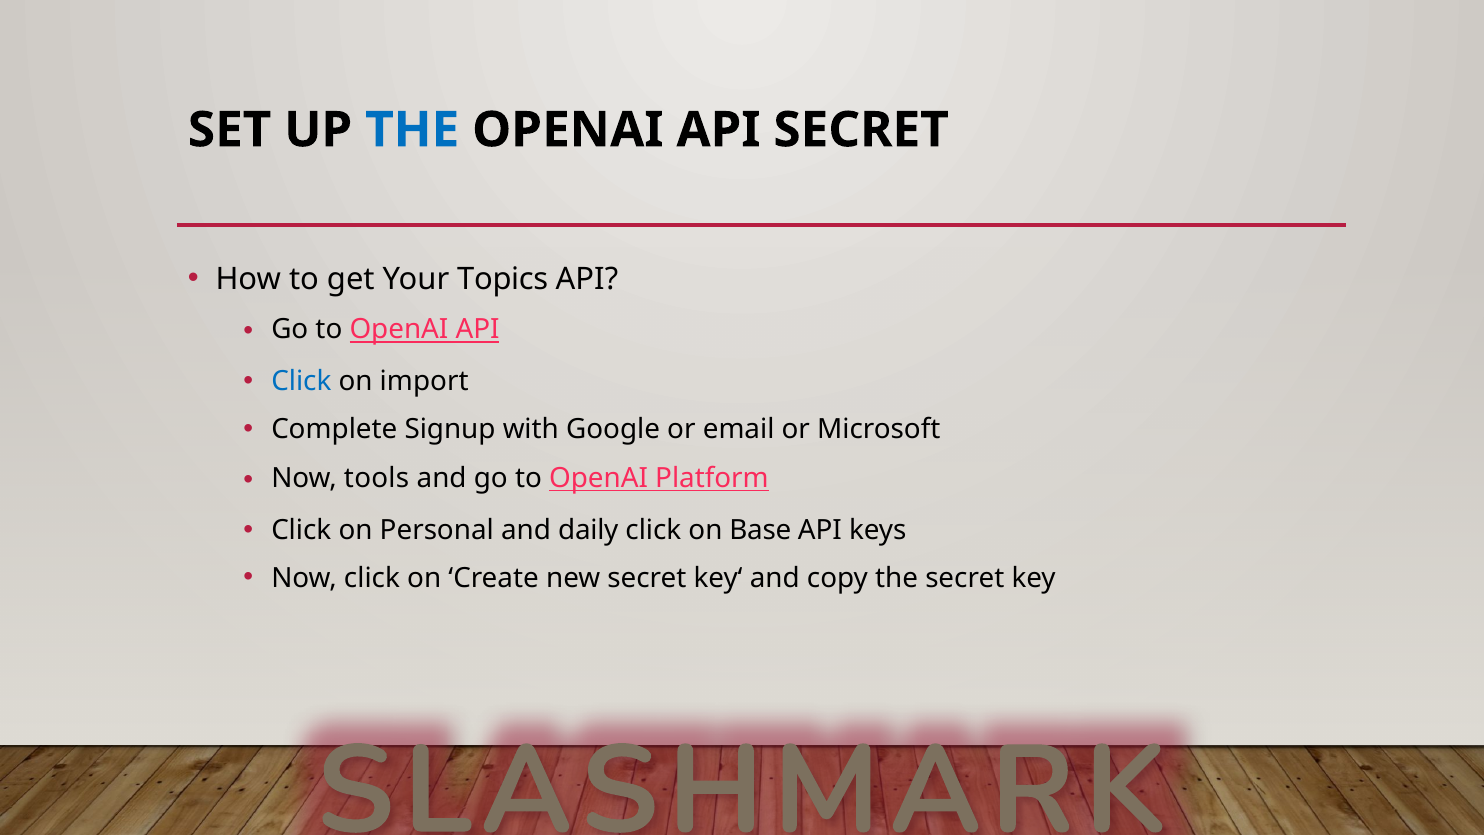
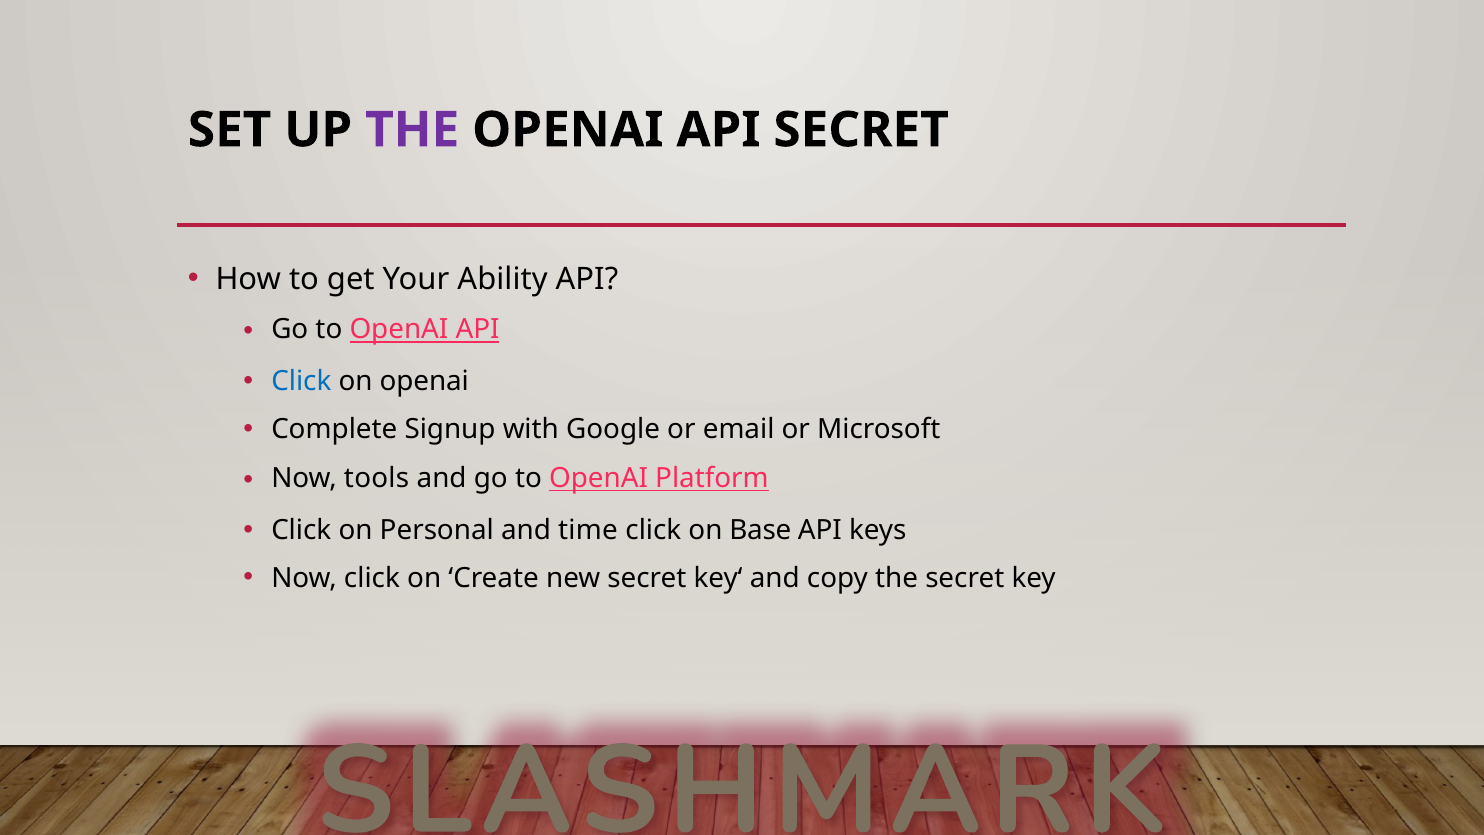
THE colour: blue -> purple (412, 130)
Topics: Topics -> Ability (503, 279)
on import: import -> openai (424, 382)
daily: daily -> time (588, 530)
